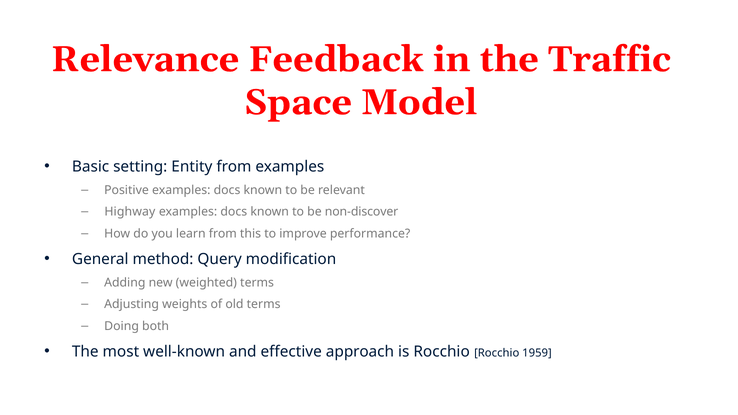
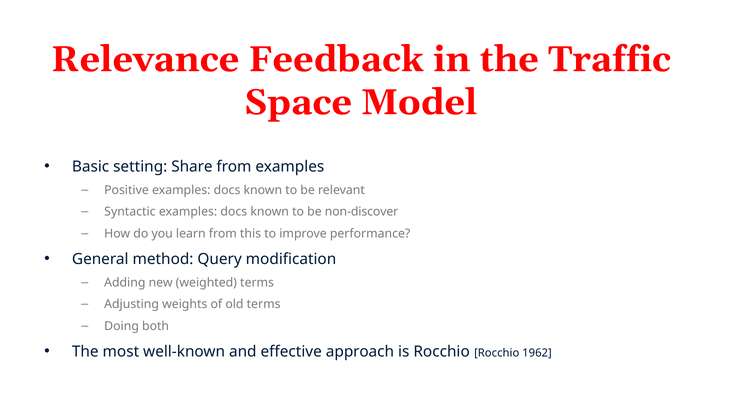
Entity: Entity -> Share (192, 167)
Highway: Highway -> Syntactic (130, 212)
1959: 1959 -> 1962 (537, 353)
